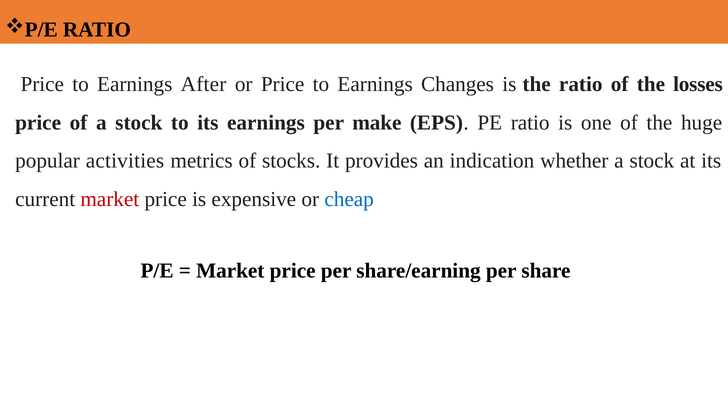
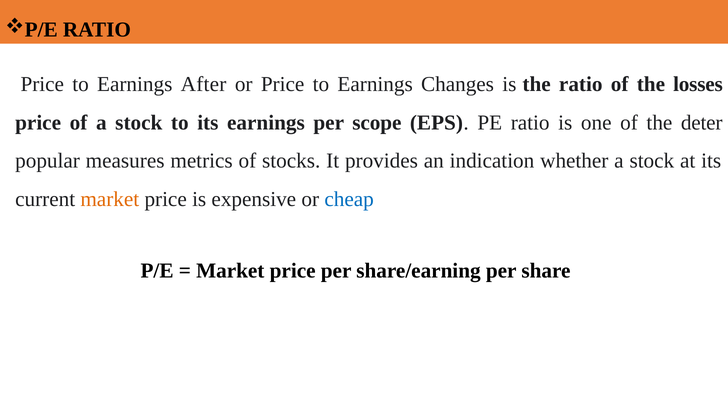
make: make -> scope (377, 122)
huge: huge -> deter (702, 122)
activities: activities -> measures (125, 161)
market colour: red -> orange (110, 199)
